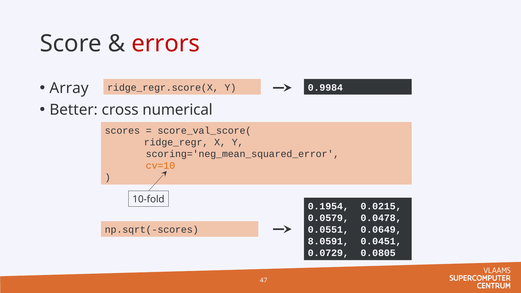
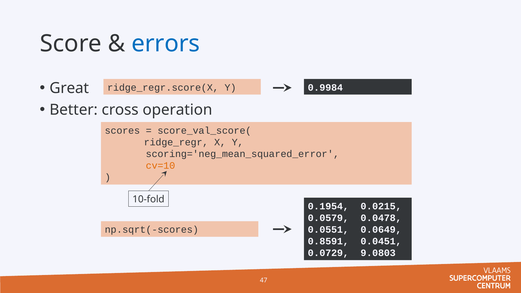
errors colour: red -> blue (166, 44)
Array: Array -> Great (69, 88)
numerical: numerical -> operation (177, 110)
8.0591: 8.0591 -> 0.8591 (328, 241)
0.0805: 0.0805 -> 9.0803 (378, 253)
